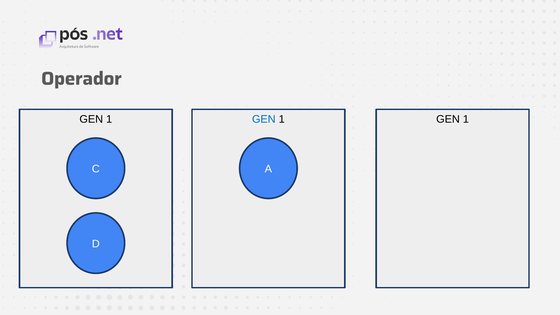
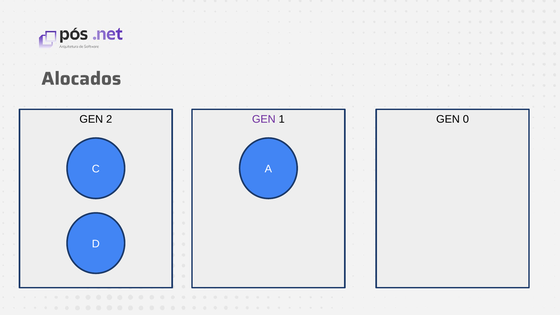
Operador: Operador -> Alocados (81, 79)
1: 1 -> 2 (109, 119)
GEN colour: blue -> purple (264, 119)
1: 1 -> 0 (466, 119)
